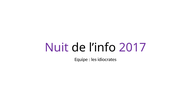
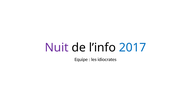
2017 colour: purple -> blue (133, 48)
